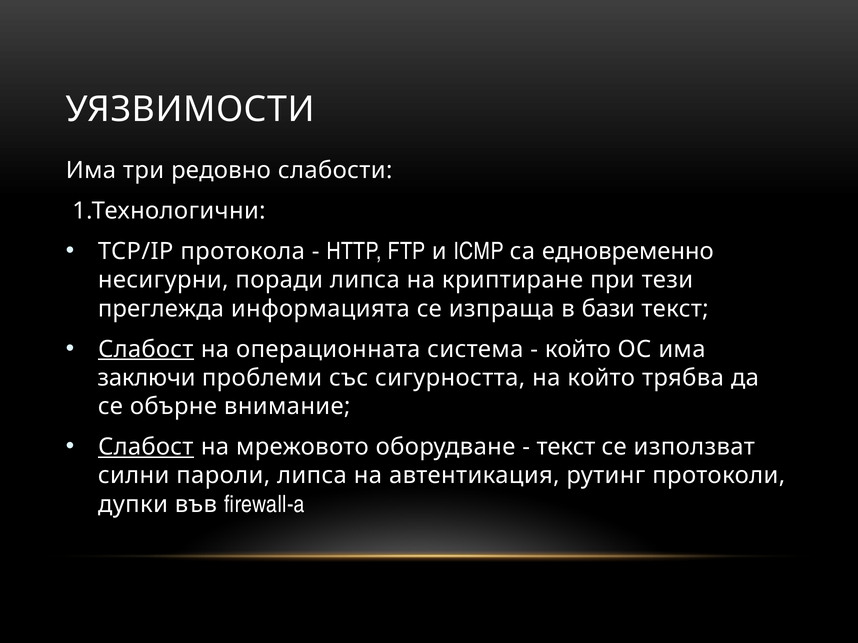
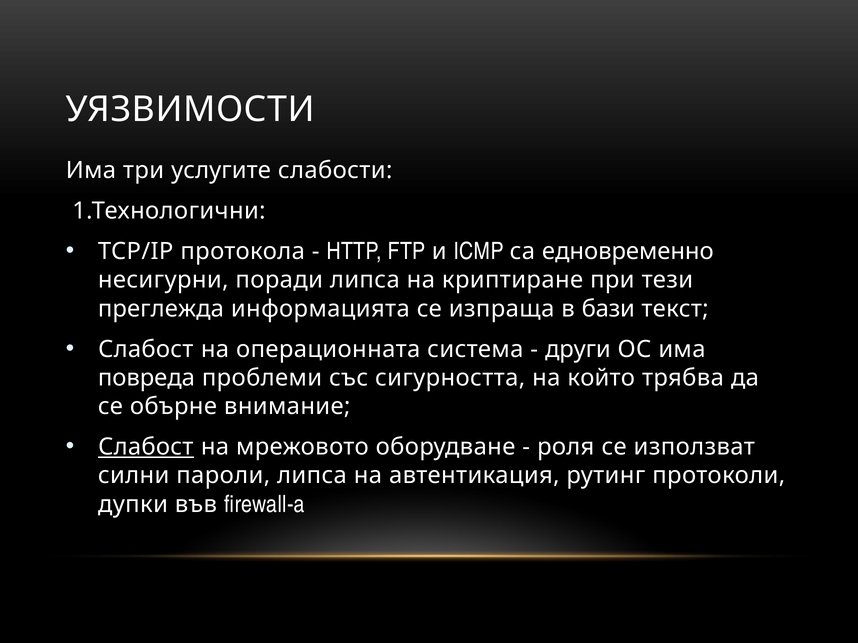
редовно: редовно -> услугите (221, 170)
Слабост underline: present -> none (146, 349)
който: който -> други (578, 349)
заключи: заключи -> повреда (146, 378)
текст: текст -> роля (566, 447)
